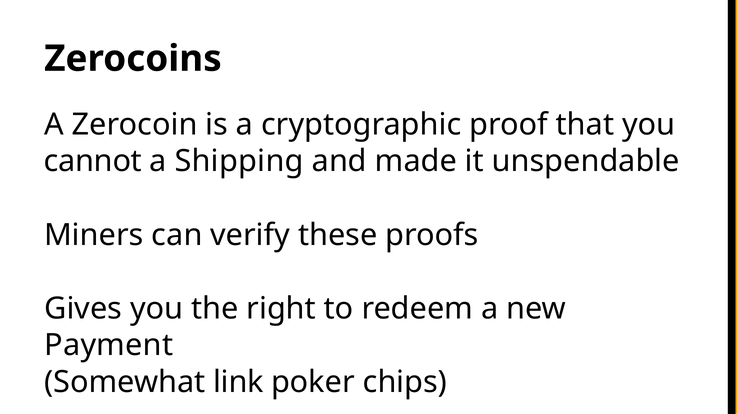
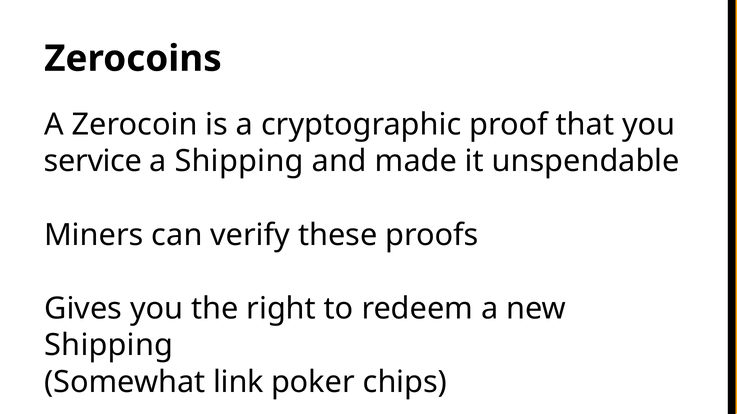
cannot: cannot -> service (93, 162)
Payment: Payment -> Shipping (109, 346)
